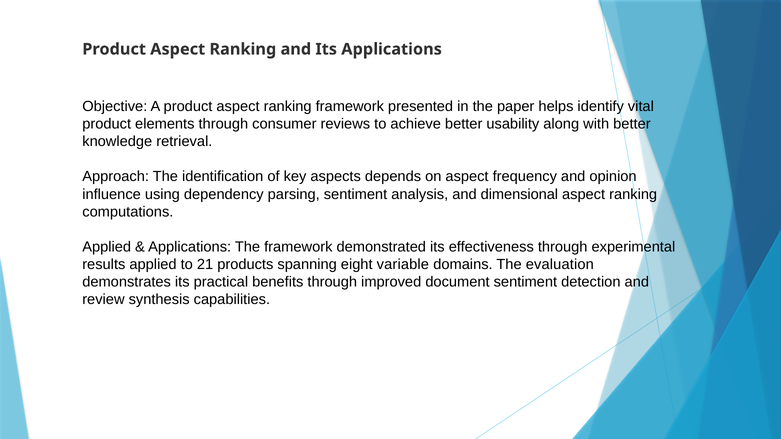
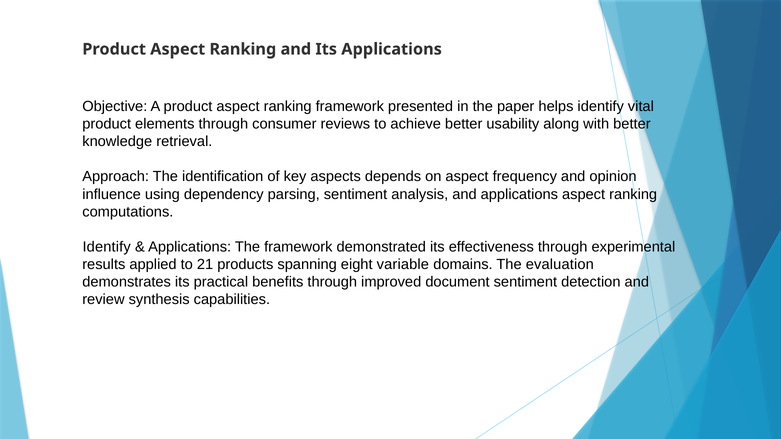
and dimensional: dimensional -> applications (519, 194)
Applied: Applied -> Identify (107, 247)
